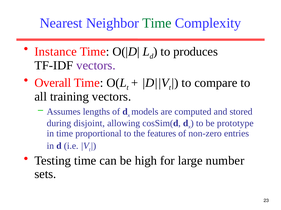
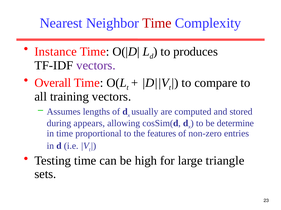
Time colour: green -> red (157, 23)
models: models -> usually (145, 112)
disjoint: disjoint -> appears (89, 124)
prototype: prototype -> determine (235, 124)
number: number -> triangle (225, 161)
